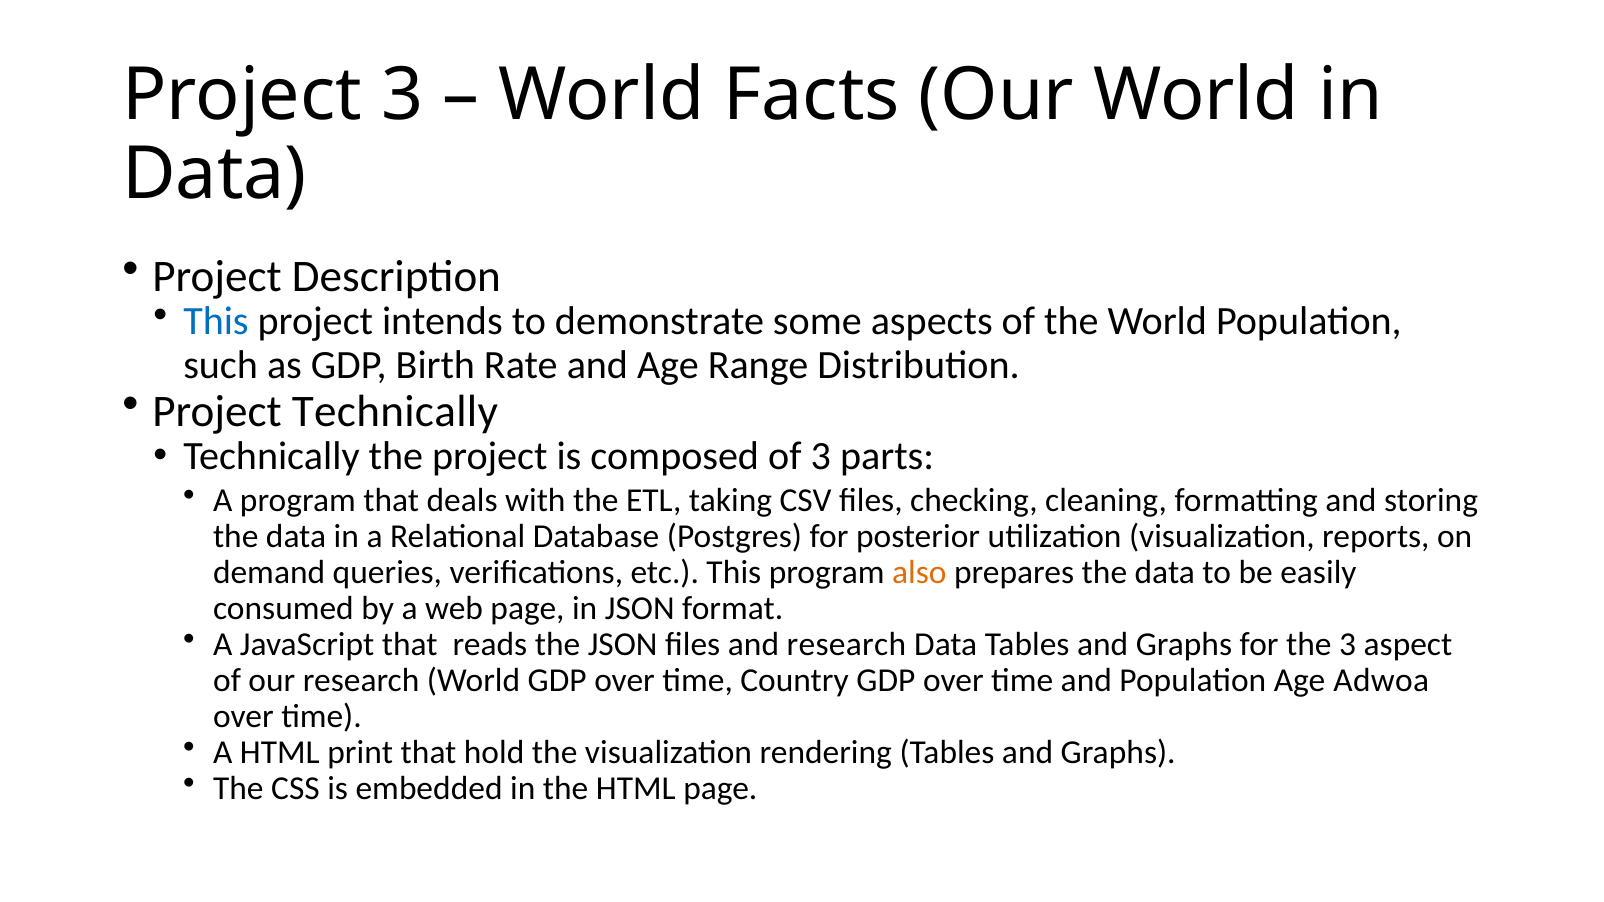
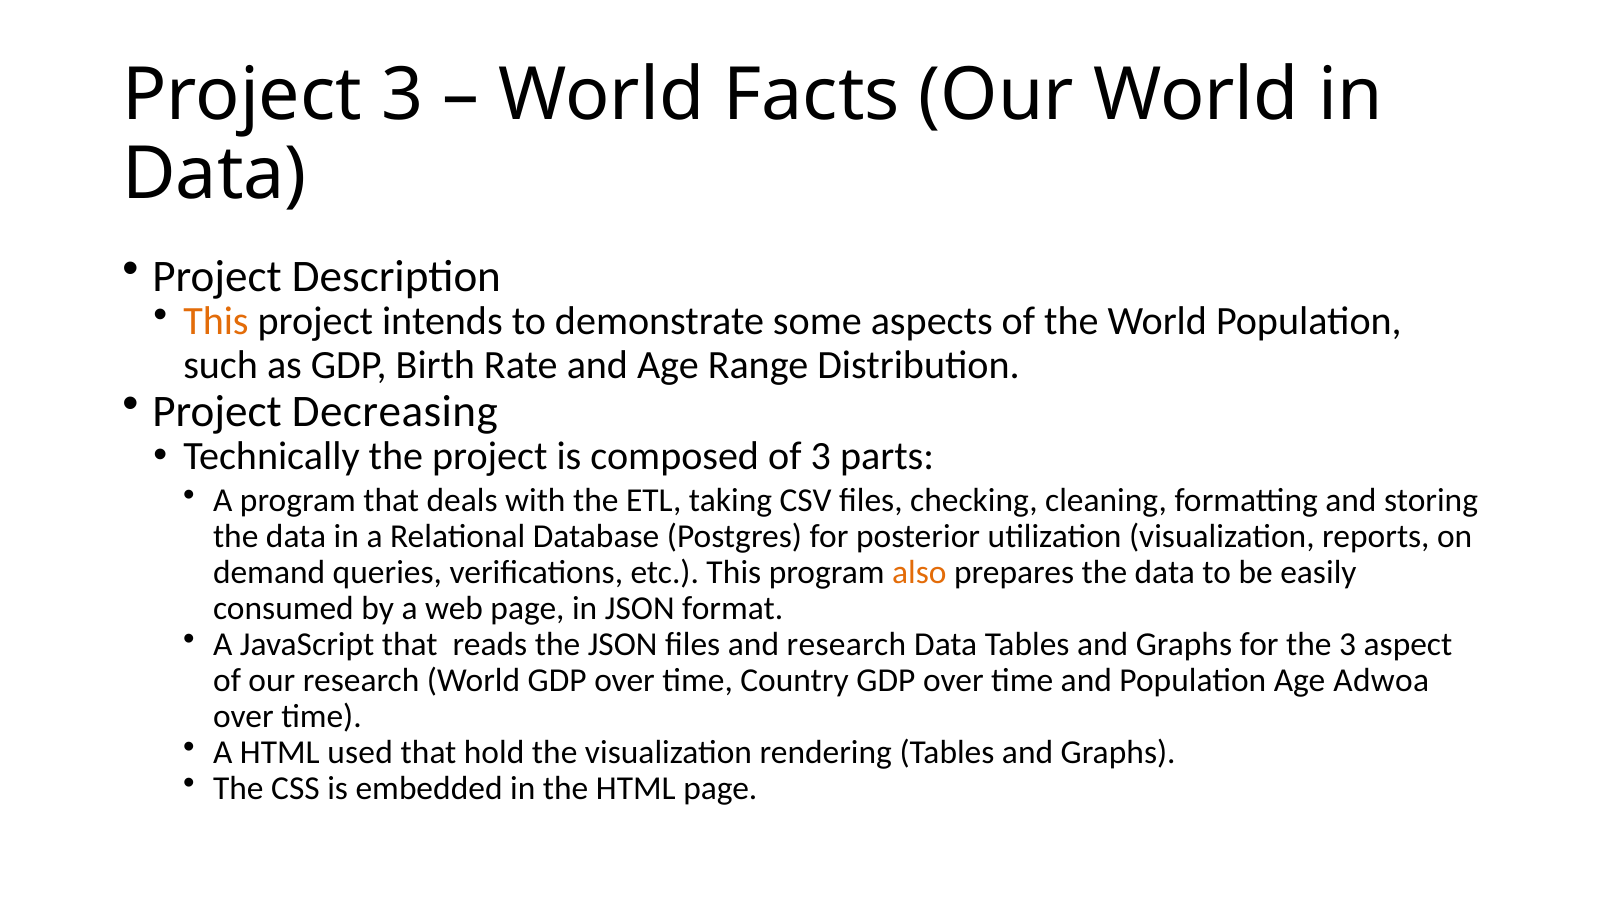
This colour: blue -> orange (216, 322)
Project Technically: Technically -> Decreasing (395, 412)
print: print -> used (360, 753)
